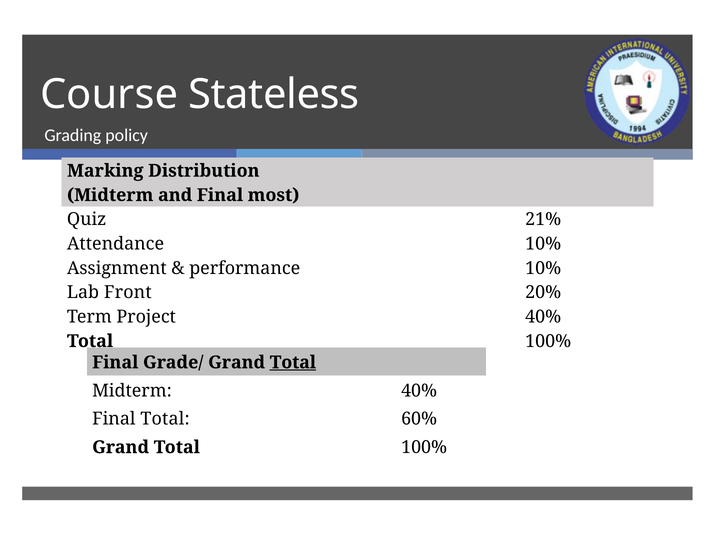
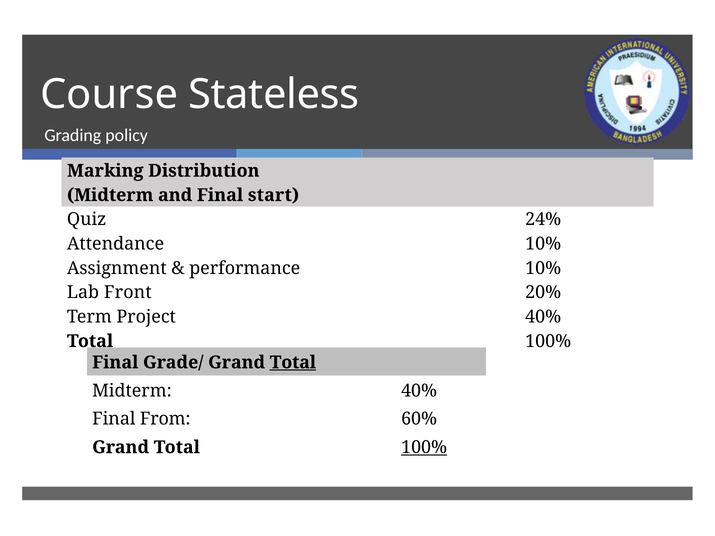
most: most -> start (274, 195)
21%: 21% -> 24% (543, 220)
Final Total: Total -> From (165, 419)
100% underline: none -> present (424, 447)
